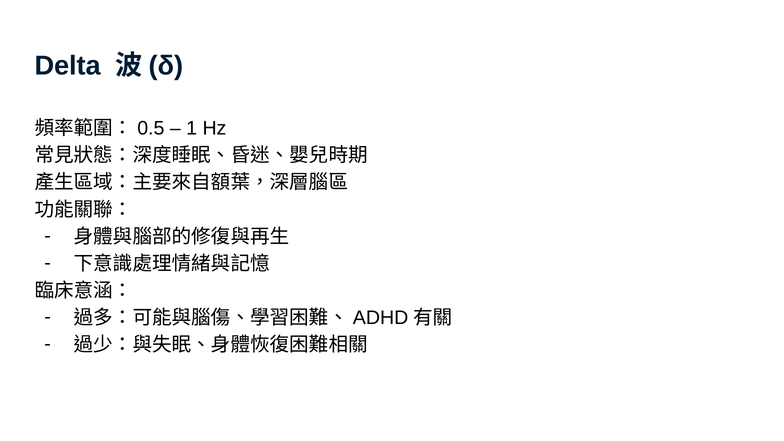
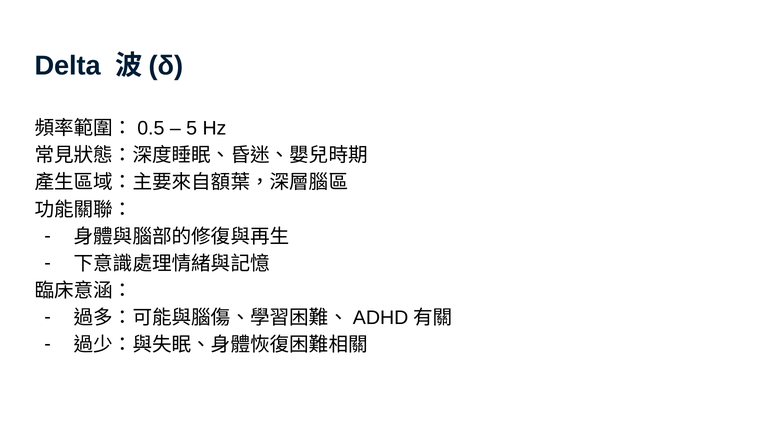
1: 1 -> 5 (192, 128)
